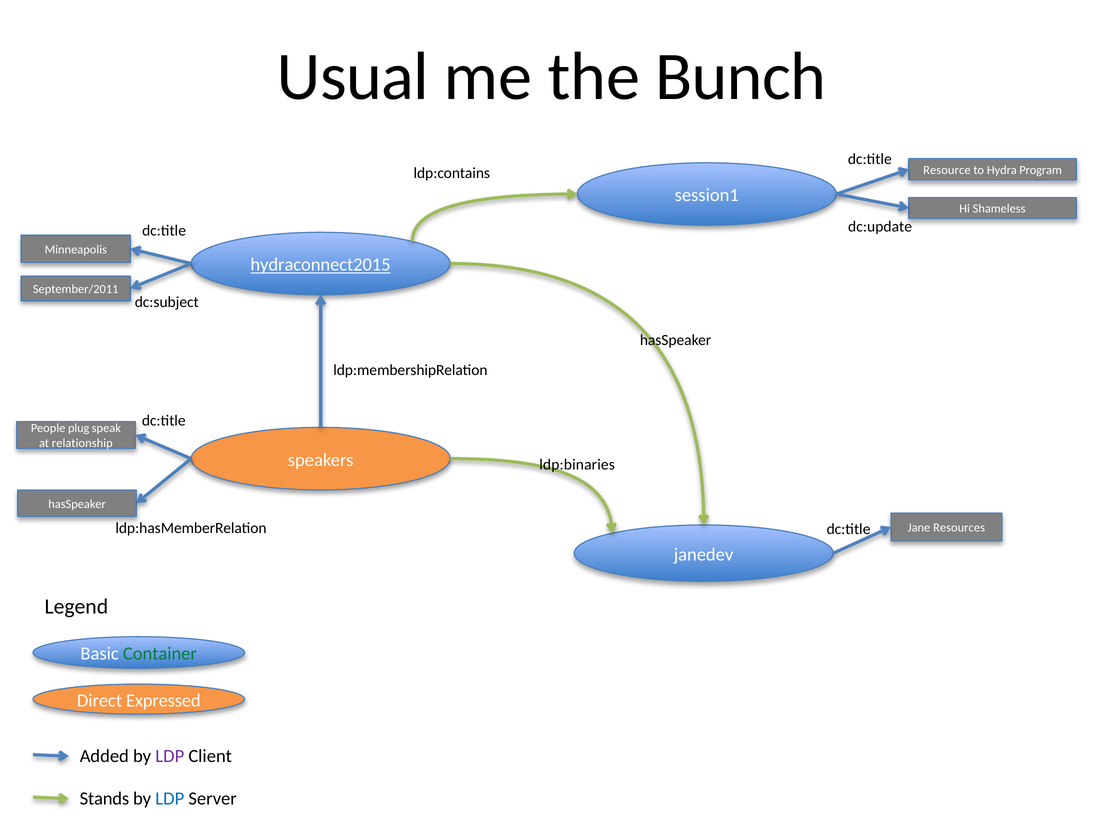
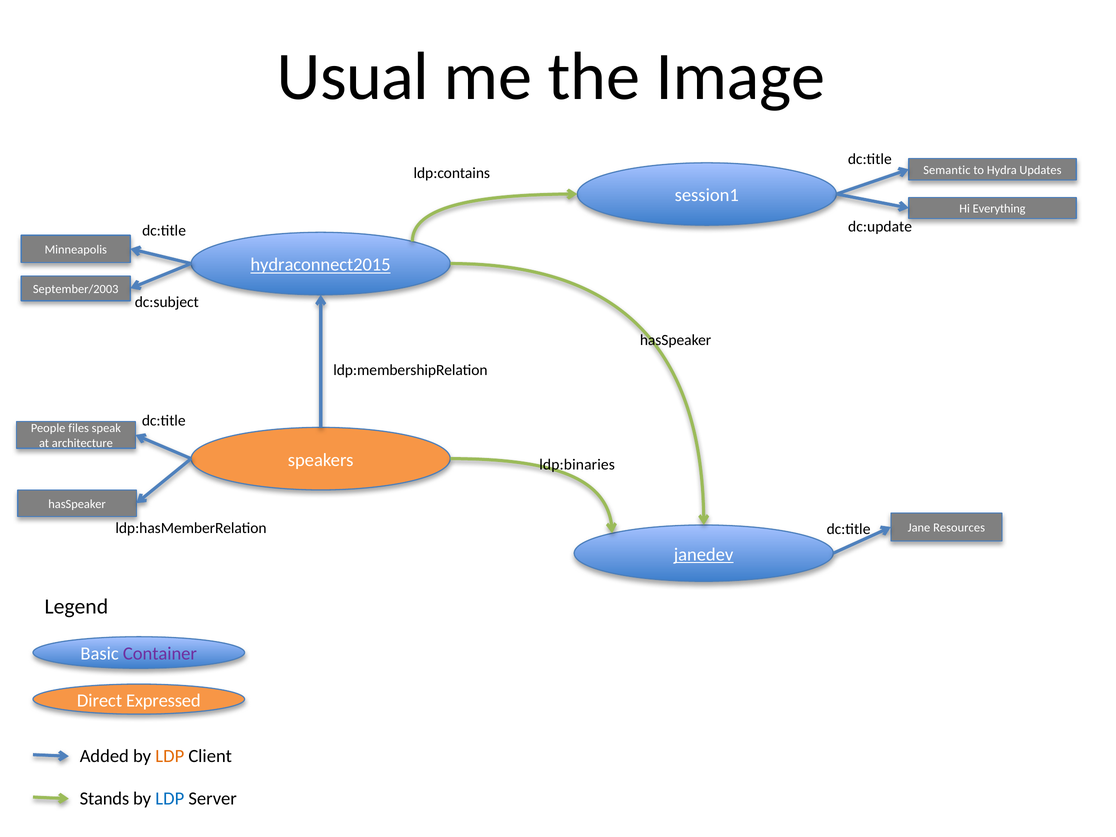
Bunch: Bunch -> Image (740, 77)
Resource: Resource -> Semantic (947, 170)
Program: Program -> Updates (1040, 170)
Shameless: Shameless -> Everything (999, 209)
September/2011: September/2011 -> September/2003 (76, 289)
plug: plug -> files (79, 428)
relationship: relationship -> architecture (82, 443)
janedev underline: none -> present (704, 554)
Container colour: green -> purple (160, 654)
LDP colour: purple -> orange (170, 756)
